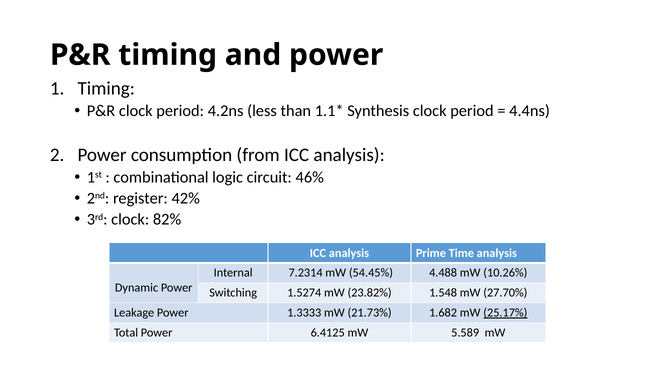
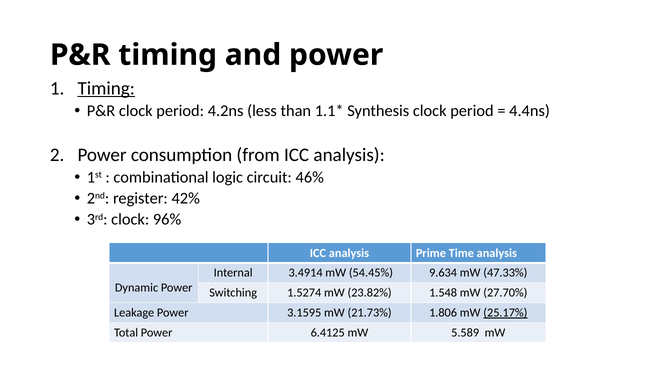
Timing underline: none -> present (106, 88)
82%: 82% -> 96% (167, 220)
7.2314: 7.2314 -> 3.4914 (306, 273)
4.488: 4.488 -> 9.634 (443, 273)
10.26%: 10.26% -> 47.33% (505, 273)
1.3333: 1.3333 -> 3.1595 (304, 313)
1.682: 1.682 -> 1.806 (443, 313)
